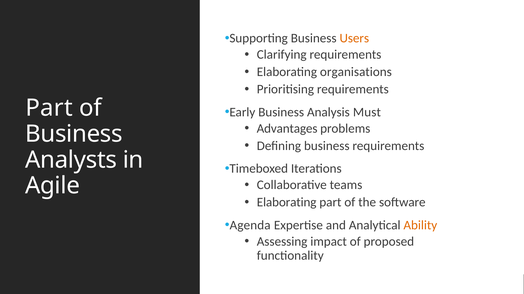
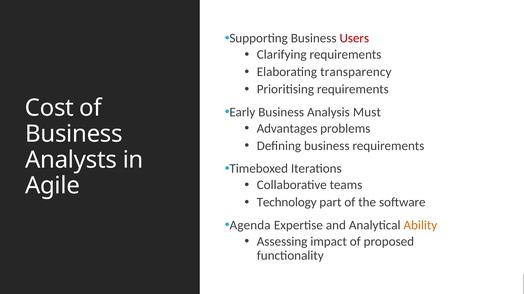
Users colour: orange -> red (354, 38)
organisations: organisations -> transparency (356, 72)
Part: Part -> Cost (49, 108)
Elaborating: Elaborating -> Technology (287, 203)
